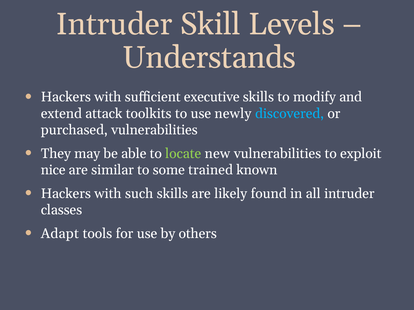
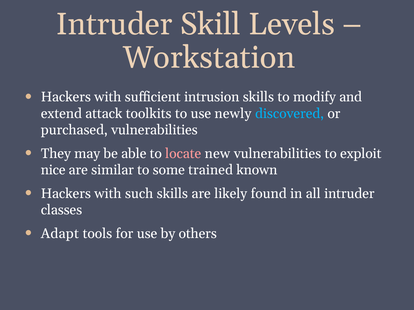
Understands: Understands -> Workstation (209, 58)
executive: executive -> intrusion (212, 97)
locate colour: light green -> pink (183, 154)
